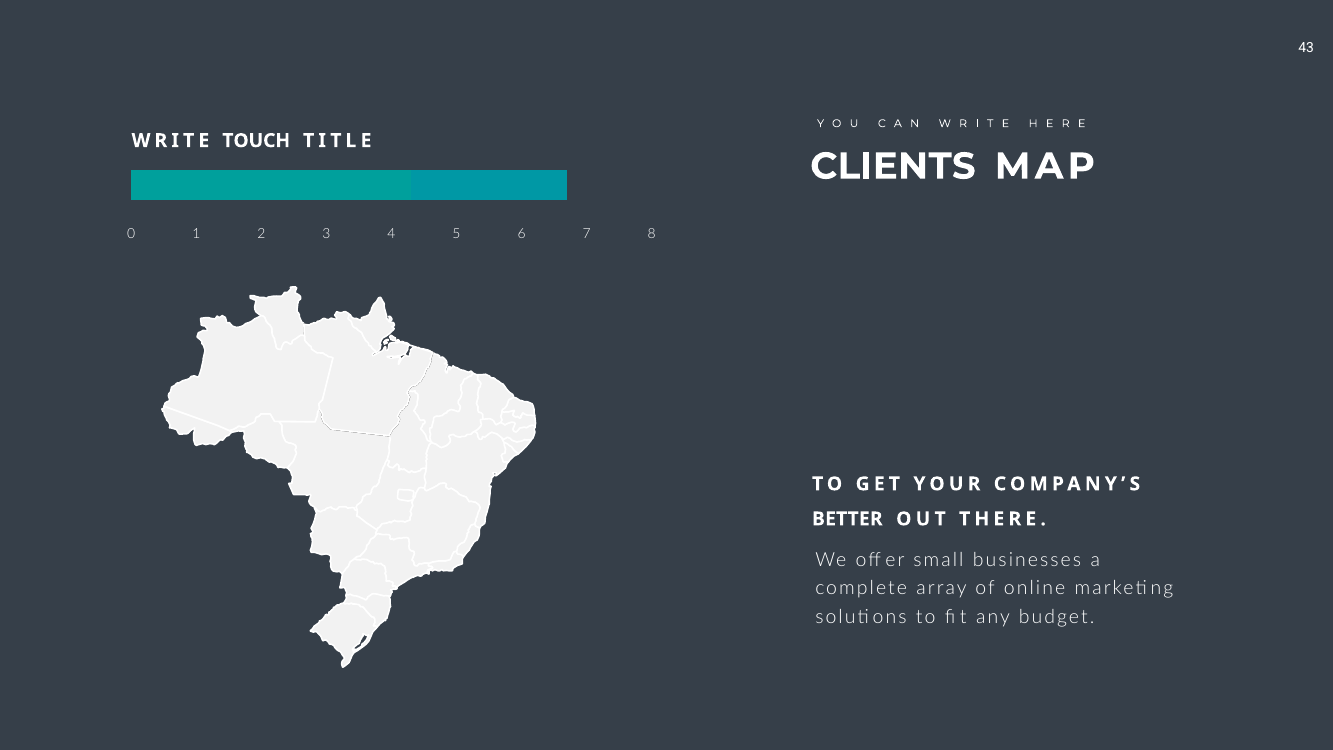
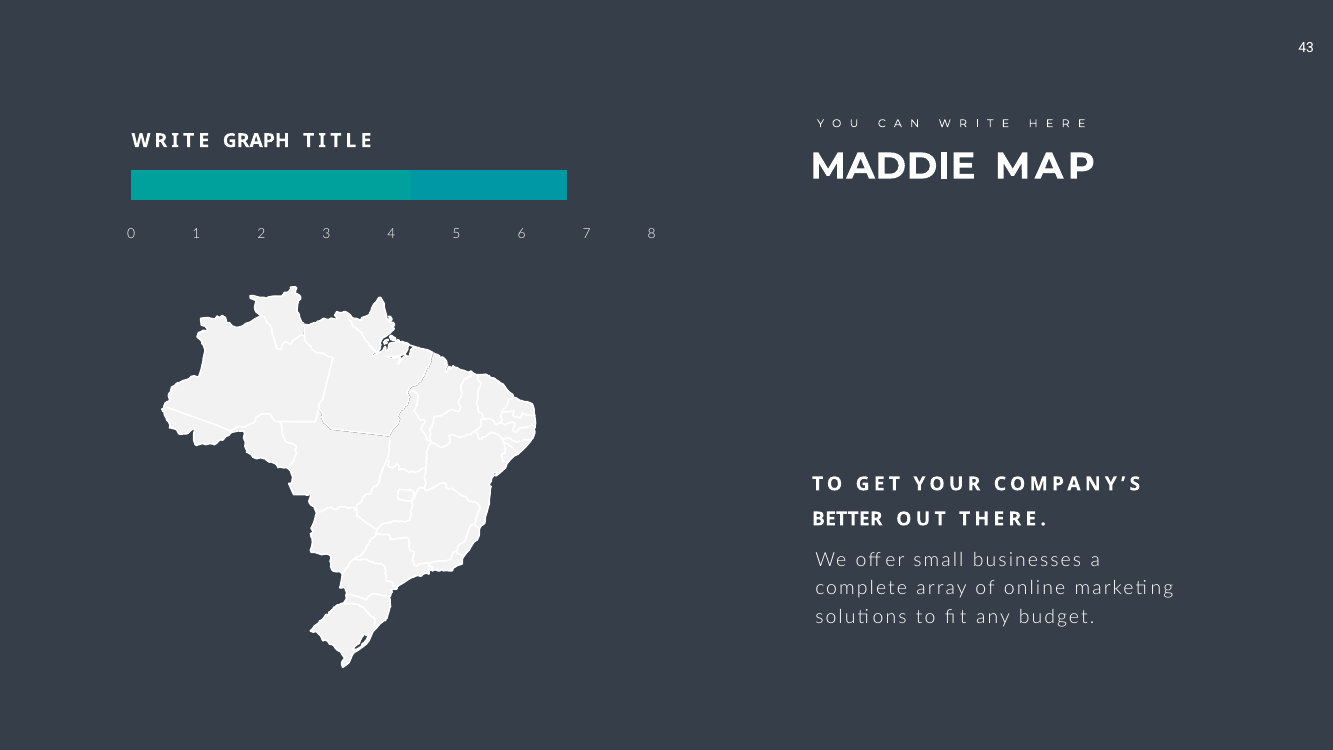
TOUCH: TOUCH -> GRAPH (256, 141)
CLIENTS: CLIENTS -> MADDIE (893, 166)
